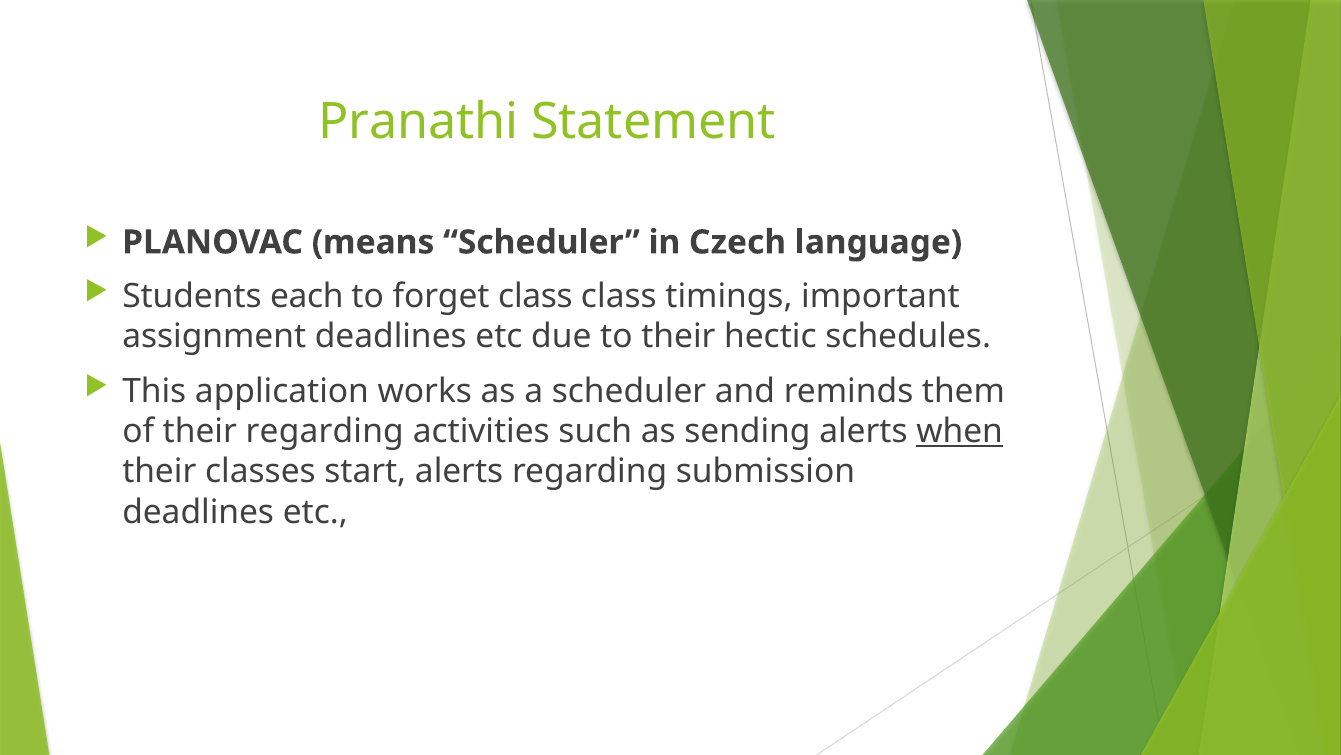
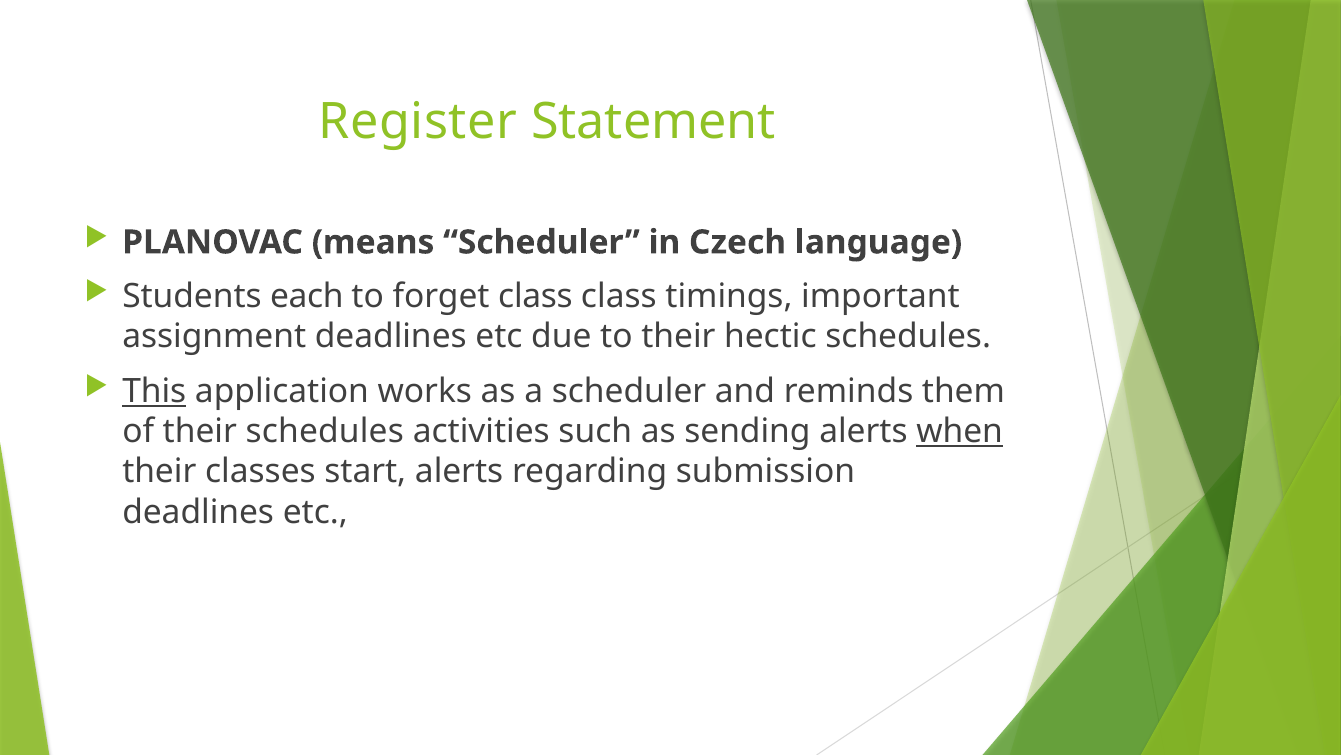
Pranathi: Pranathi -> Register (418, 122)
This underline: none -> present (154, 391)
their regarding: regarding -> schedules (325, 431)
